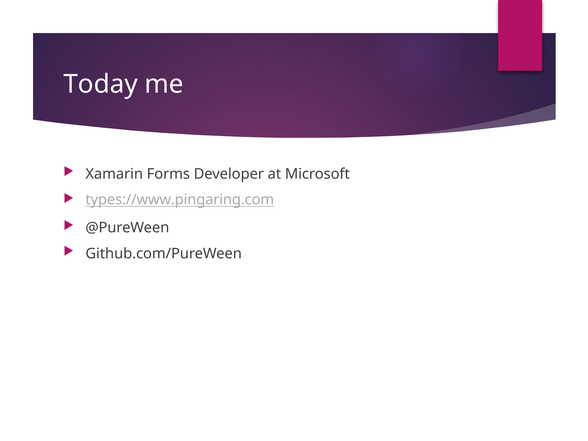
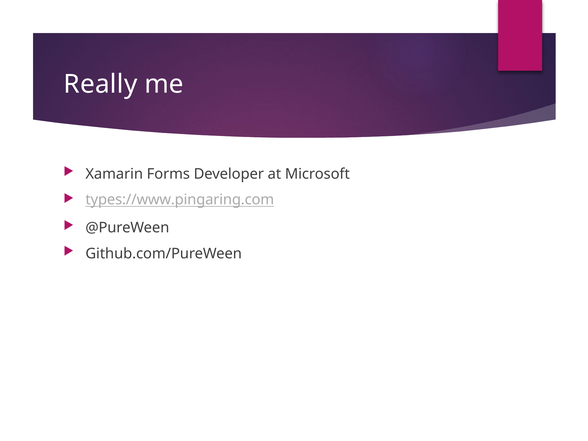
Today: Today -> Really (100, 84)
